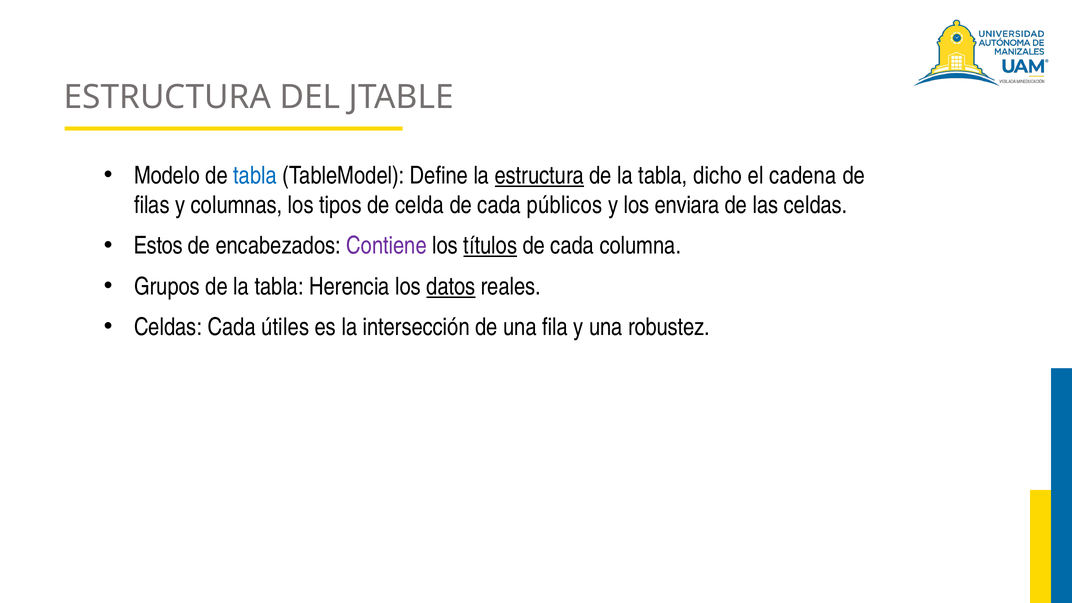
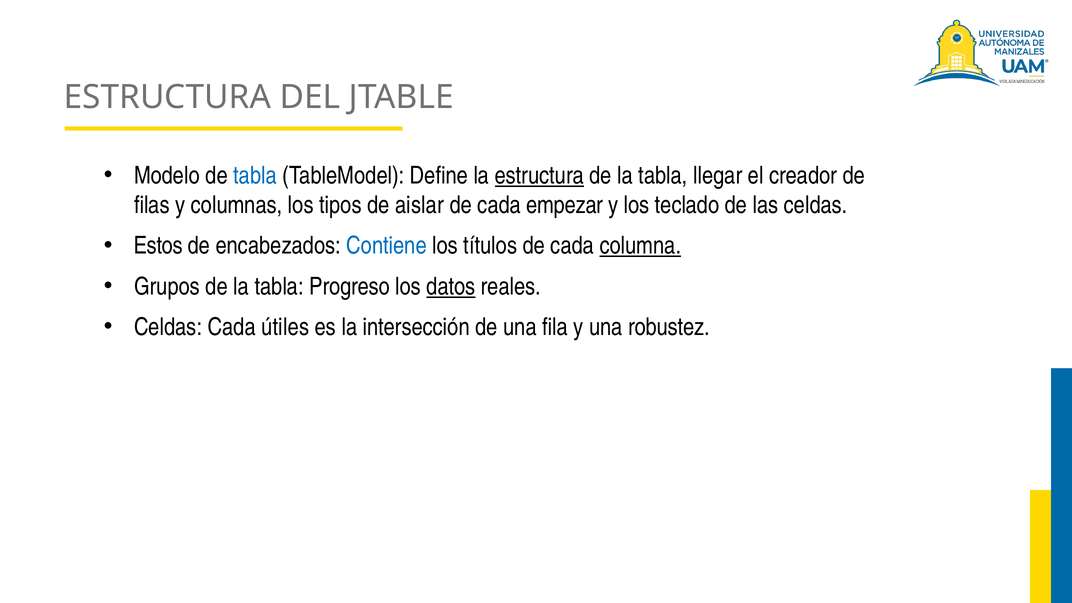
dicho: dicho -> llegar (718, 176)
cadena: cadena -> creador (803, 176)
celda: celda -> aislar (419, 205)
públicos: públicos -> empezar (565, 205)
enviara: enviara -> teclado (687, 205)
Contiene colour: purple -> blue (387, 246)
títulos underline: present -> none (490, 246)
columna underline: none -> present (640, 246)
Herencia: Herencia -> Progreso (350, 286)
